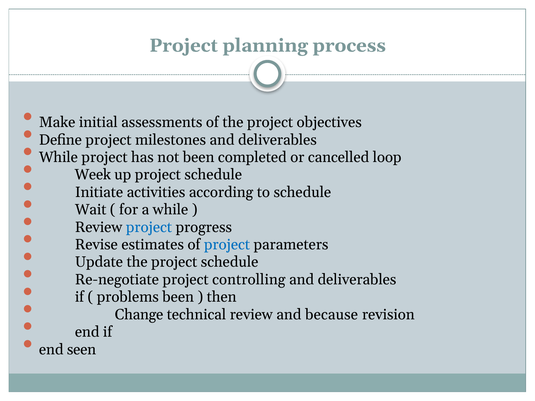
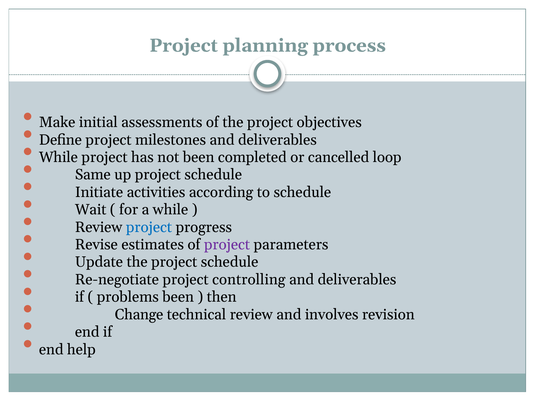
Week: Week -> Same (93, 175)
project colour: blue -> purple (227, 245)
because: because -> involves (332, 315)
seen: seen -> help (81, 350)
